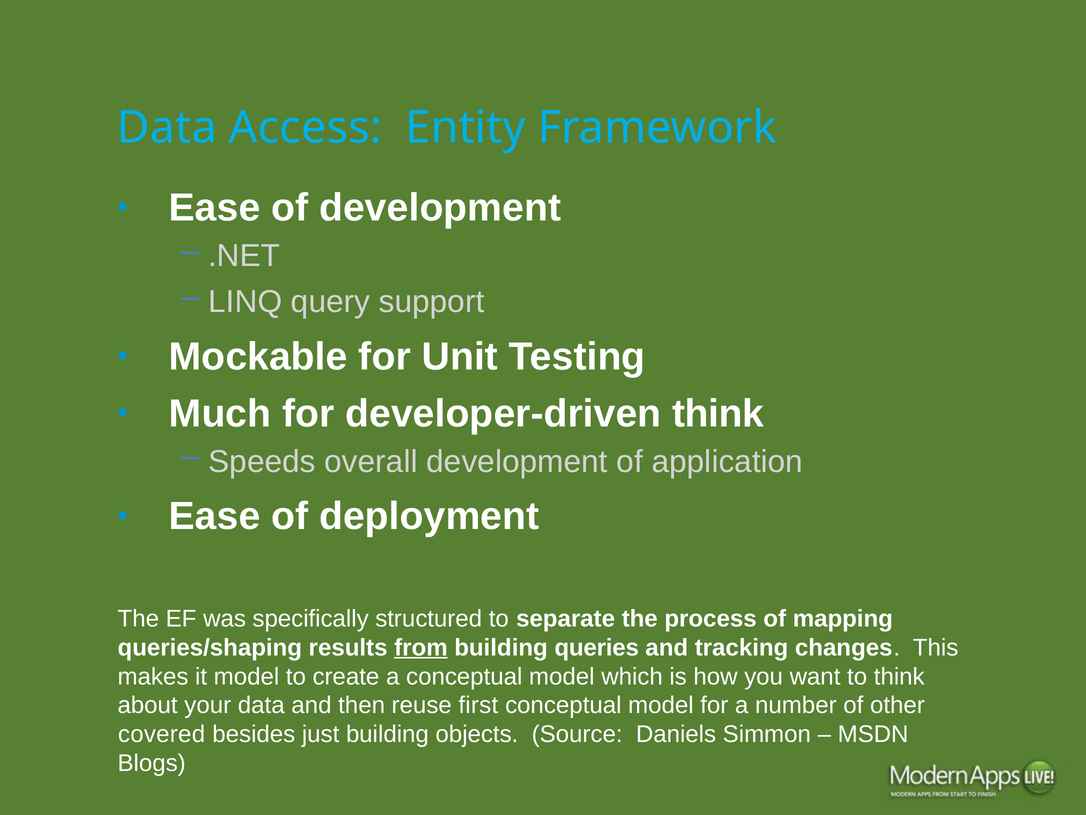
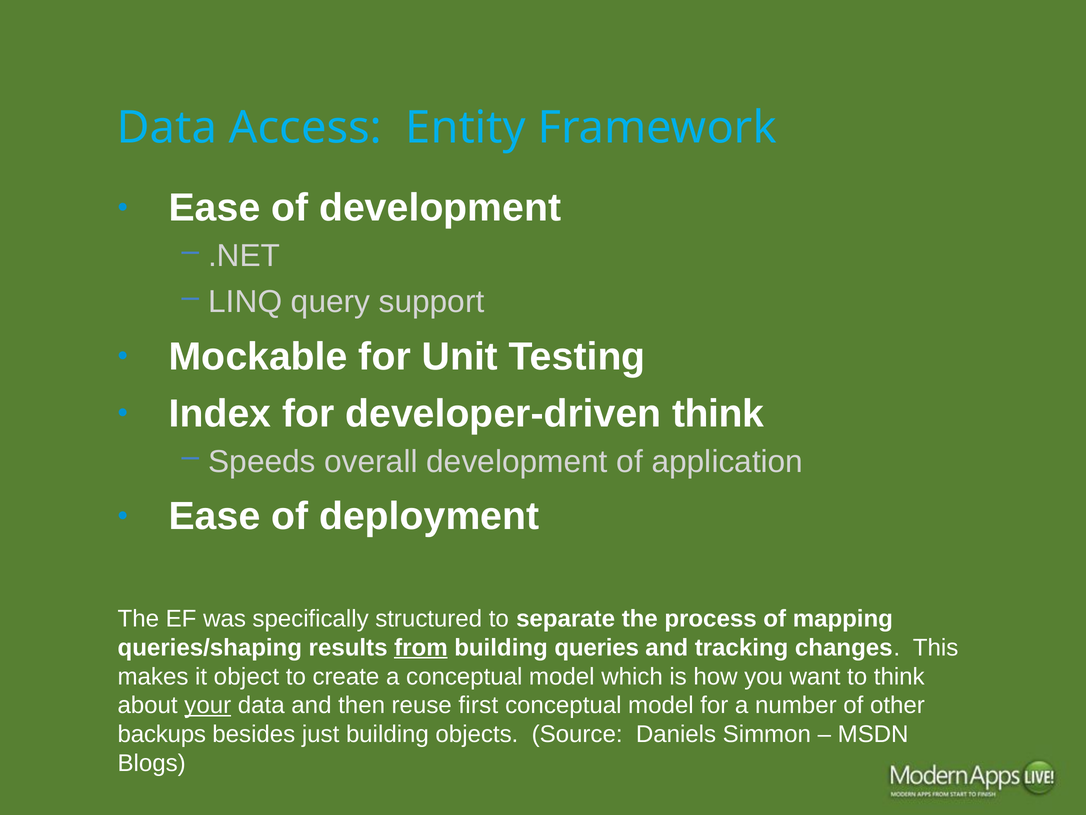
Much: Much -> Index (220, 413)
it model: model -> object (246, 676)
your underline: none -> present (208, 705)
covered: covered -> backups (162, 734)
